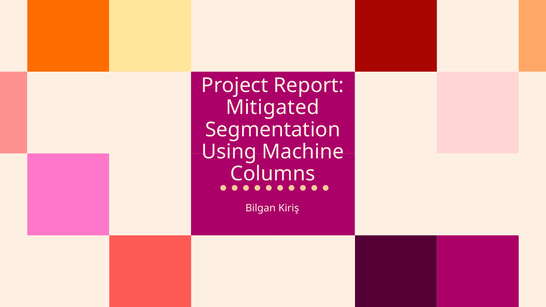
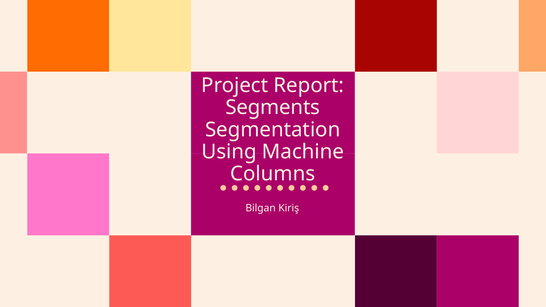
Mitigated: Mitigated -> Segments (273, 108)
